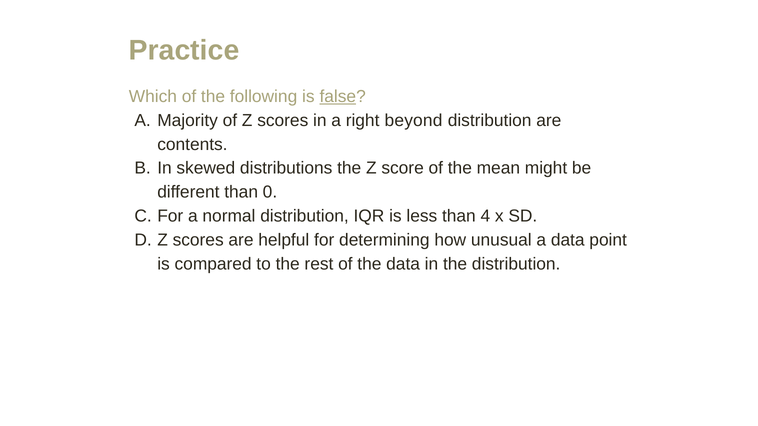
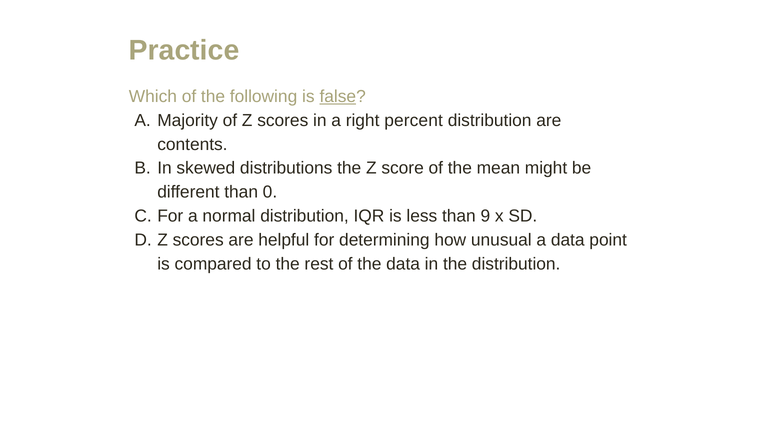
beyond: beyond -> percent (414, 121)
4: 4 -> 9 (485, 216)
